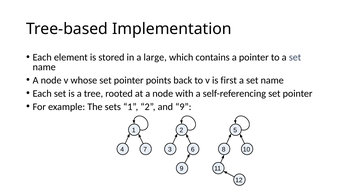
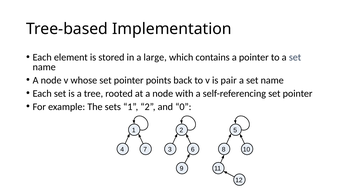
first: first -> pair (229, 80)
and 9: 9 -> 0 (183, 107)
